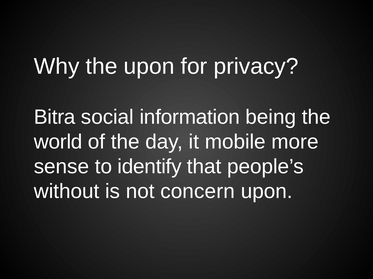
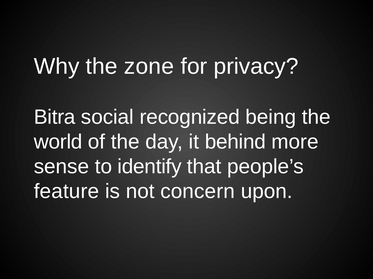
the upon: upon -> zone (149, 67)
information: information -> recognized (190, 117)
mobile: mobile -> behind (235, 142)
without: without -> feature (67, 192)
